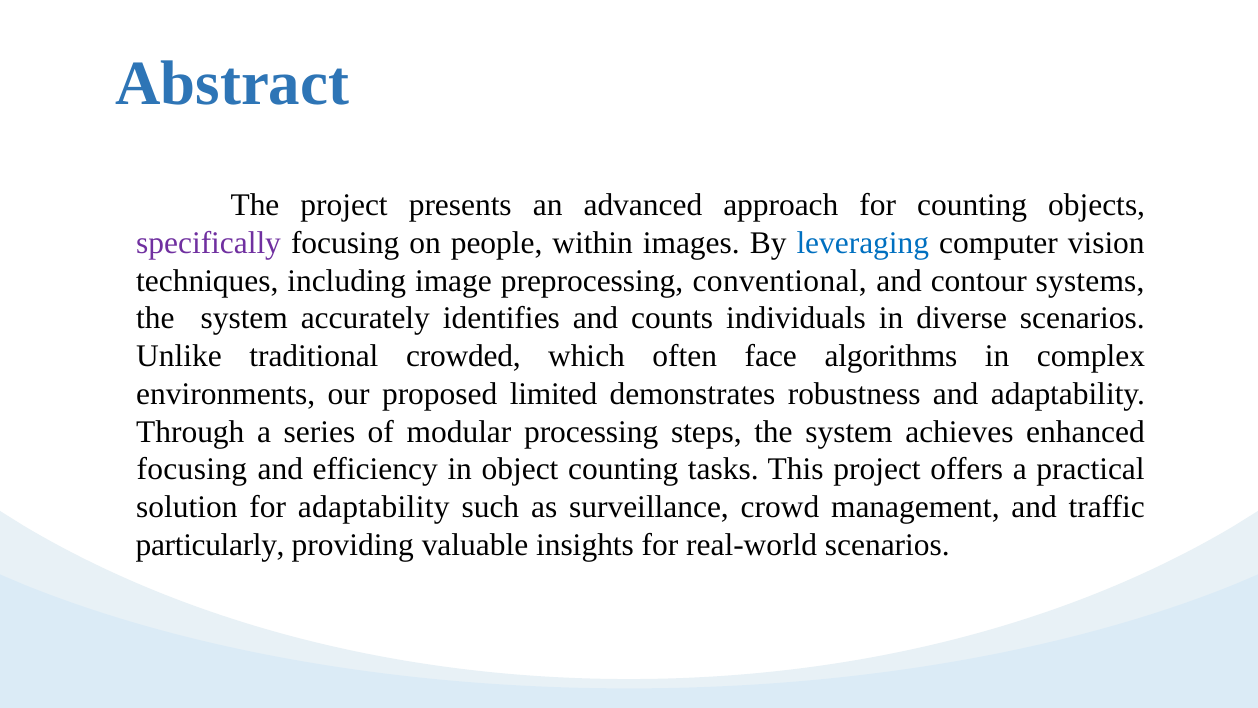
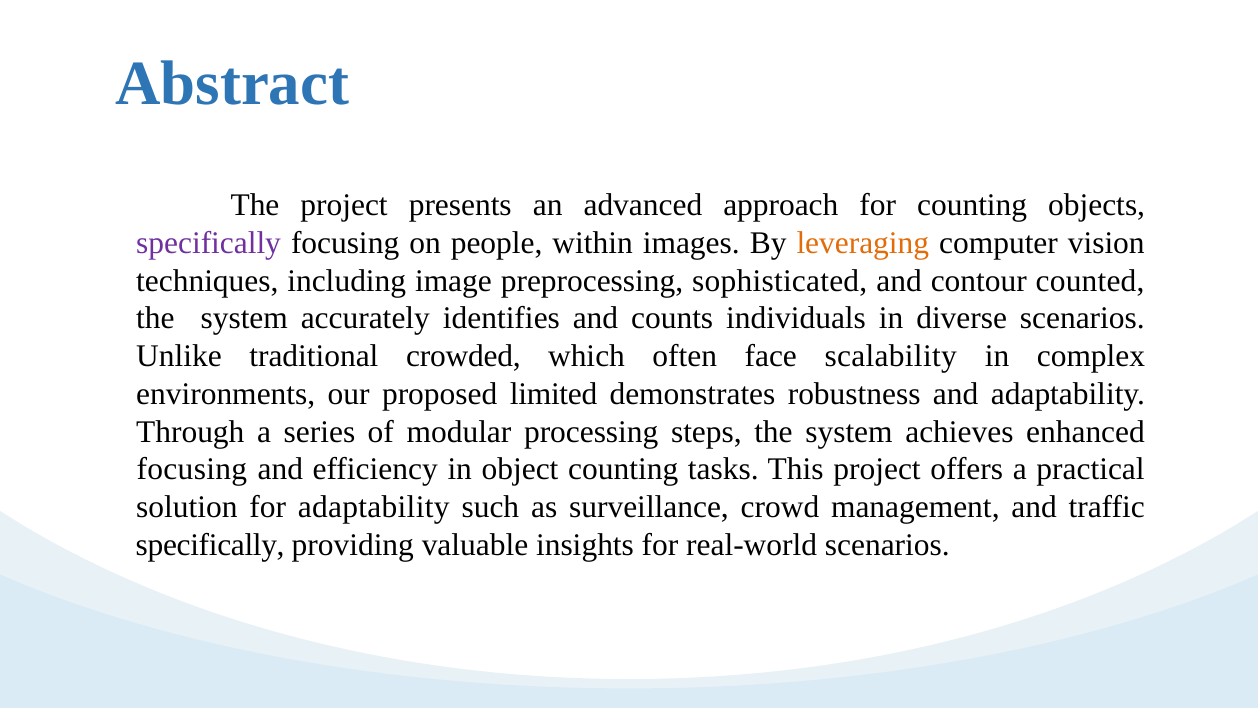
leveraging colour: blue -> orange (863, 243)
conventional: conventional -> sophisticated (780, 280)
systems: systems -> counted (1090, 280)
algorithms: algorithms -> scalability (891, 356)
particularly: particularly -> specifically (210, 545)
